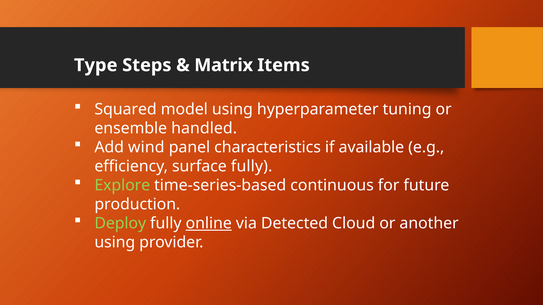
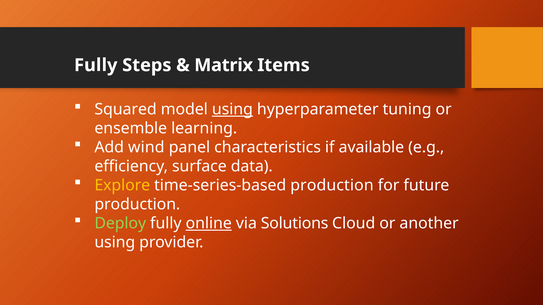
Type: Type -> Fully (96, 65)
using underline: none -> present (232, 110)
handled: handled -> learning (204, 129)
surface fully: fully -> data (252, 167)
Explore colour: light green -> yellow (122, 186)
time-series-based continuous: continuous -> production (332, 186)
Detected: Detected -> Solutions (295, 224)
